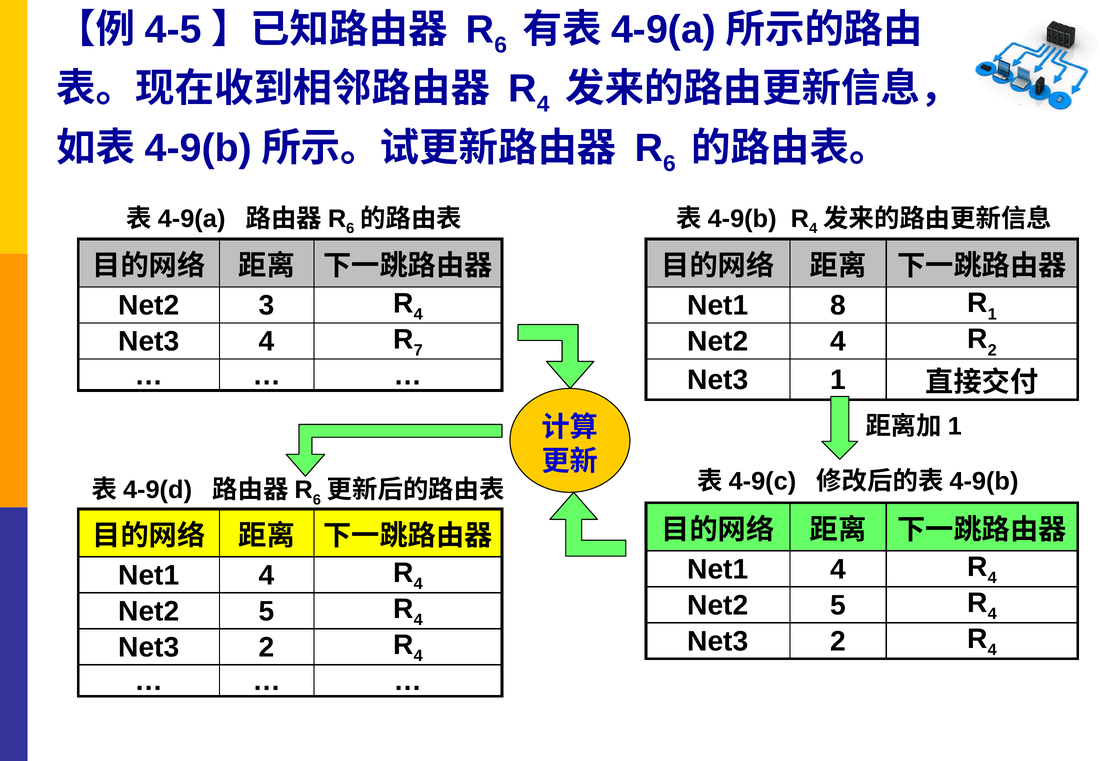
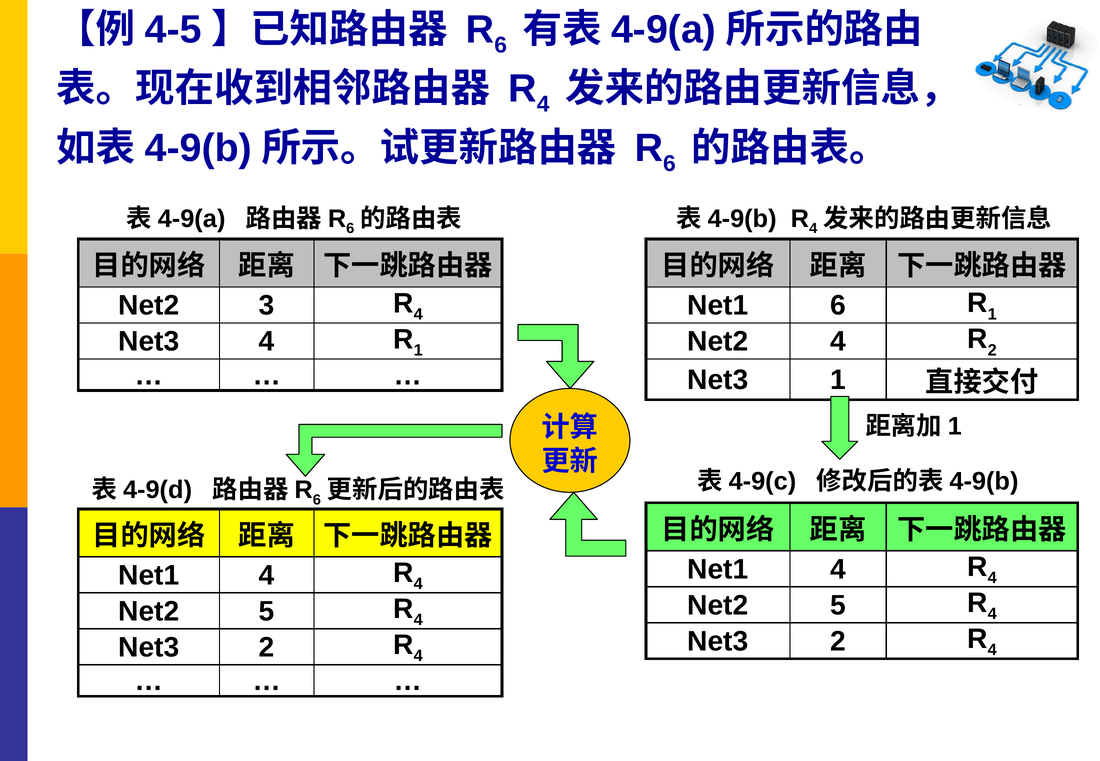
Net1 8: 8 -> 6 (838, 306)
7: 7 -> 1 (418, 350)
